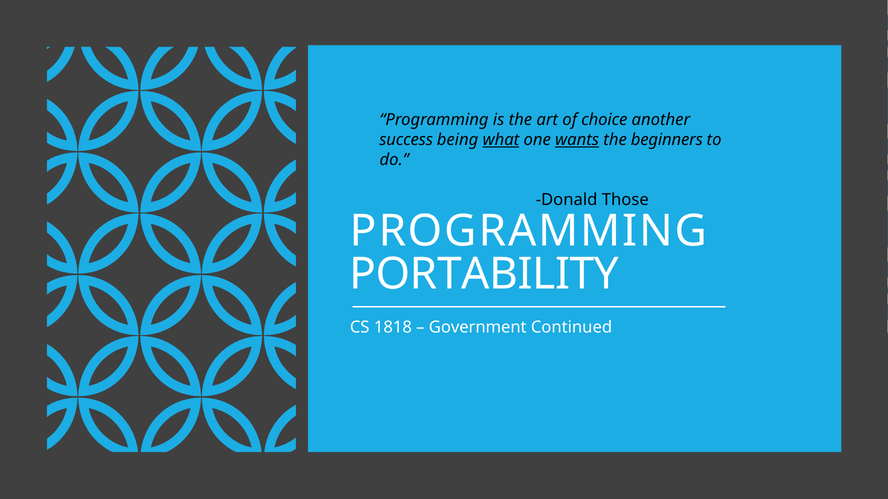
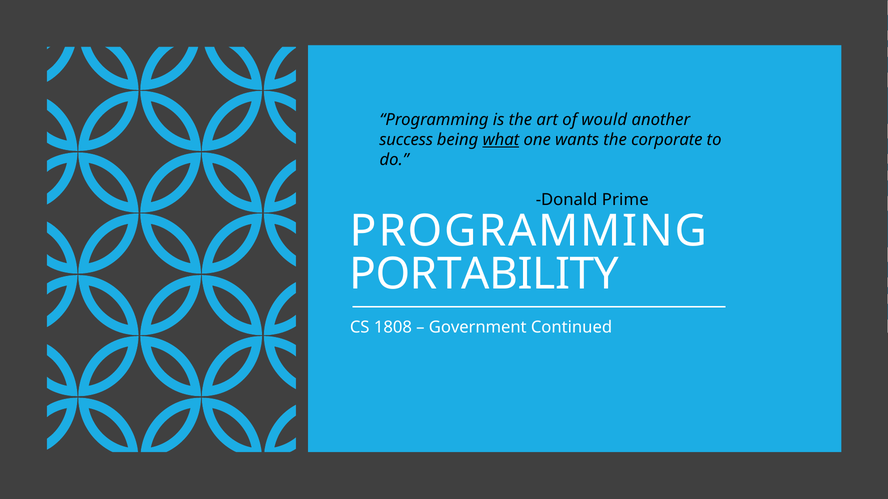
choice: choice -> would (604, 120)
wants underline: present -> none (577, 140)
beginners: beginners -> corporate (667, 140)
Those: Those -> Prime (625, 200)
1818: 1818 -> 1808 (393, 328)
